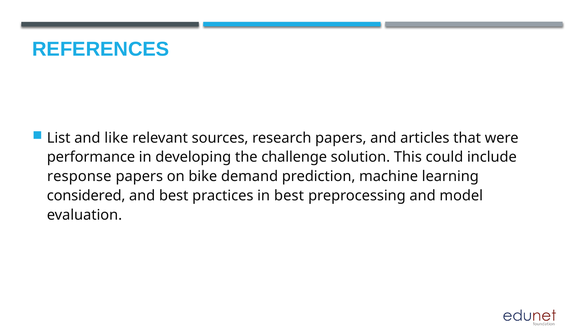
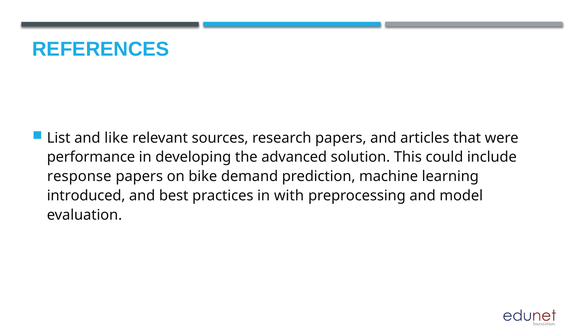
challenge: challenge -> advanced (294, 157)
considered: considered -> introduced (86, 195)
in best: best -> with (289, 195)
